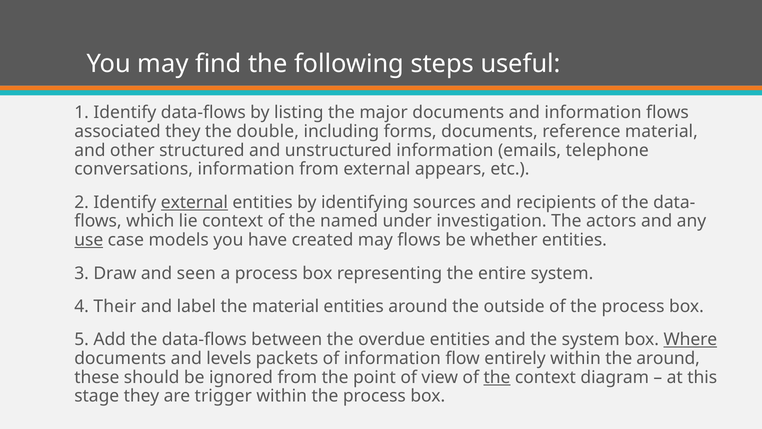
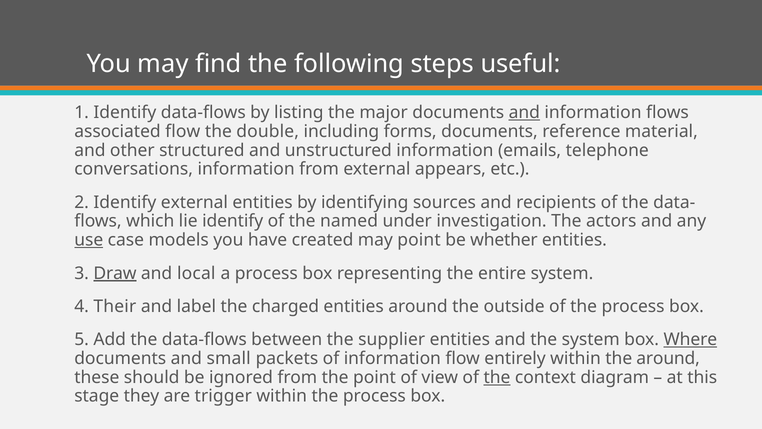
and underline: none -> present (524, 112)
associated they: they -> flow (183, 131)
external underline: present -> none (194, 202)
lie context: context -> identify (233, 221)
may flows: flows -> point (419, 240)
Draw underline: none -> present (115, 273)
seen: seen -> local (196, 273)
the material: material -> charged (286, 306)
overdue: overdue -> supplier (392, 339)
levels: levels -> small (229, 358)
